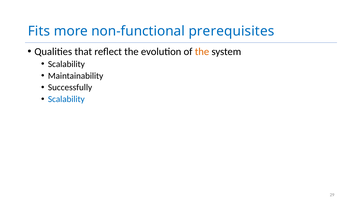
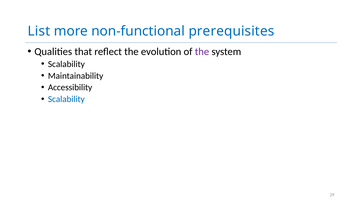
Fits: Fits -> List (39, 31)
the colour: orange -> purple (202, 52)
Successfully: Successfully -> Accessibility (70, 87)
